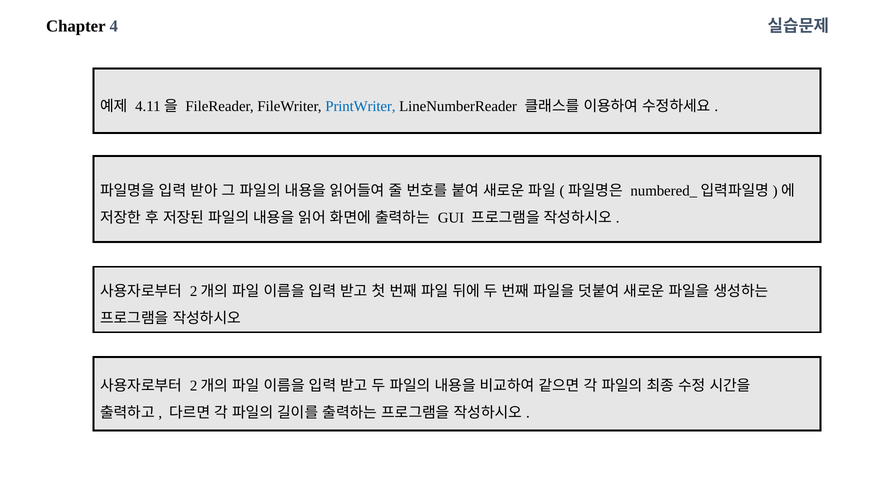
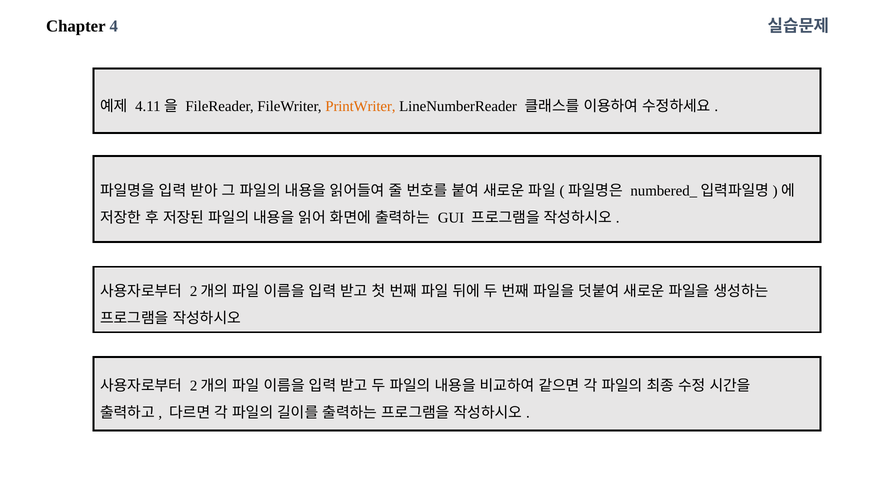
PrintWriter colour: blue -> orange (360, 106)
